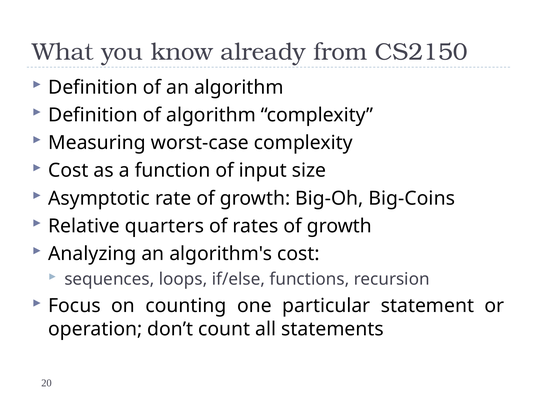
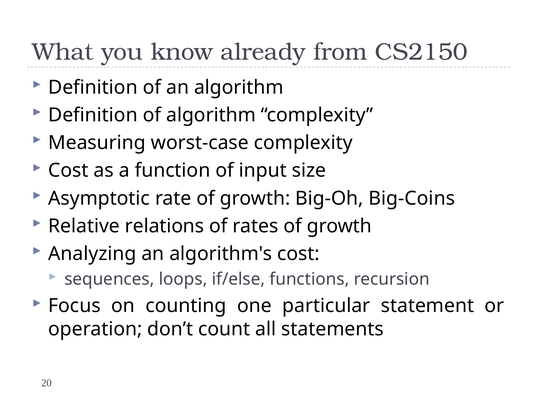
quarters: quarters -> relations (165, 226)
